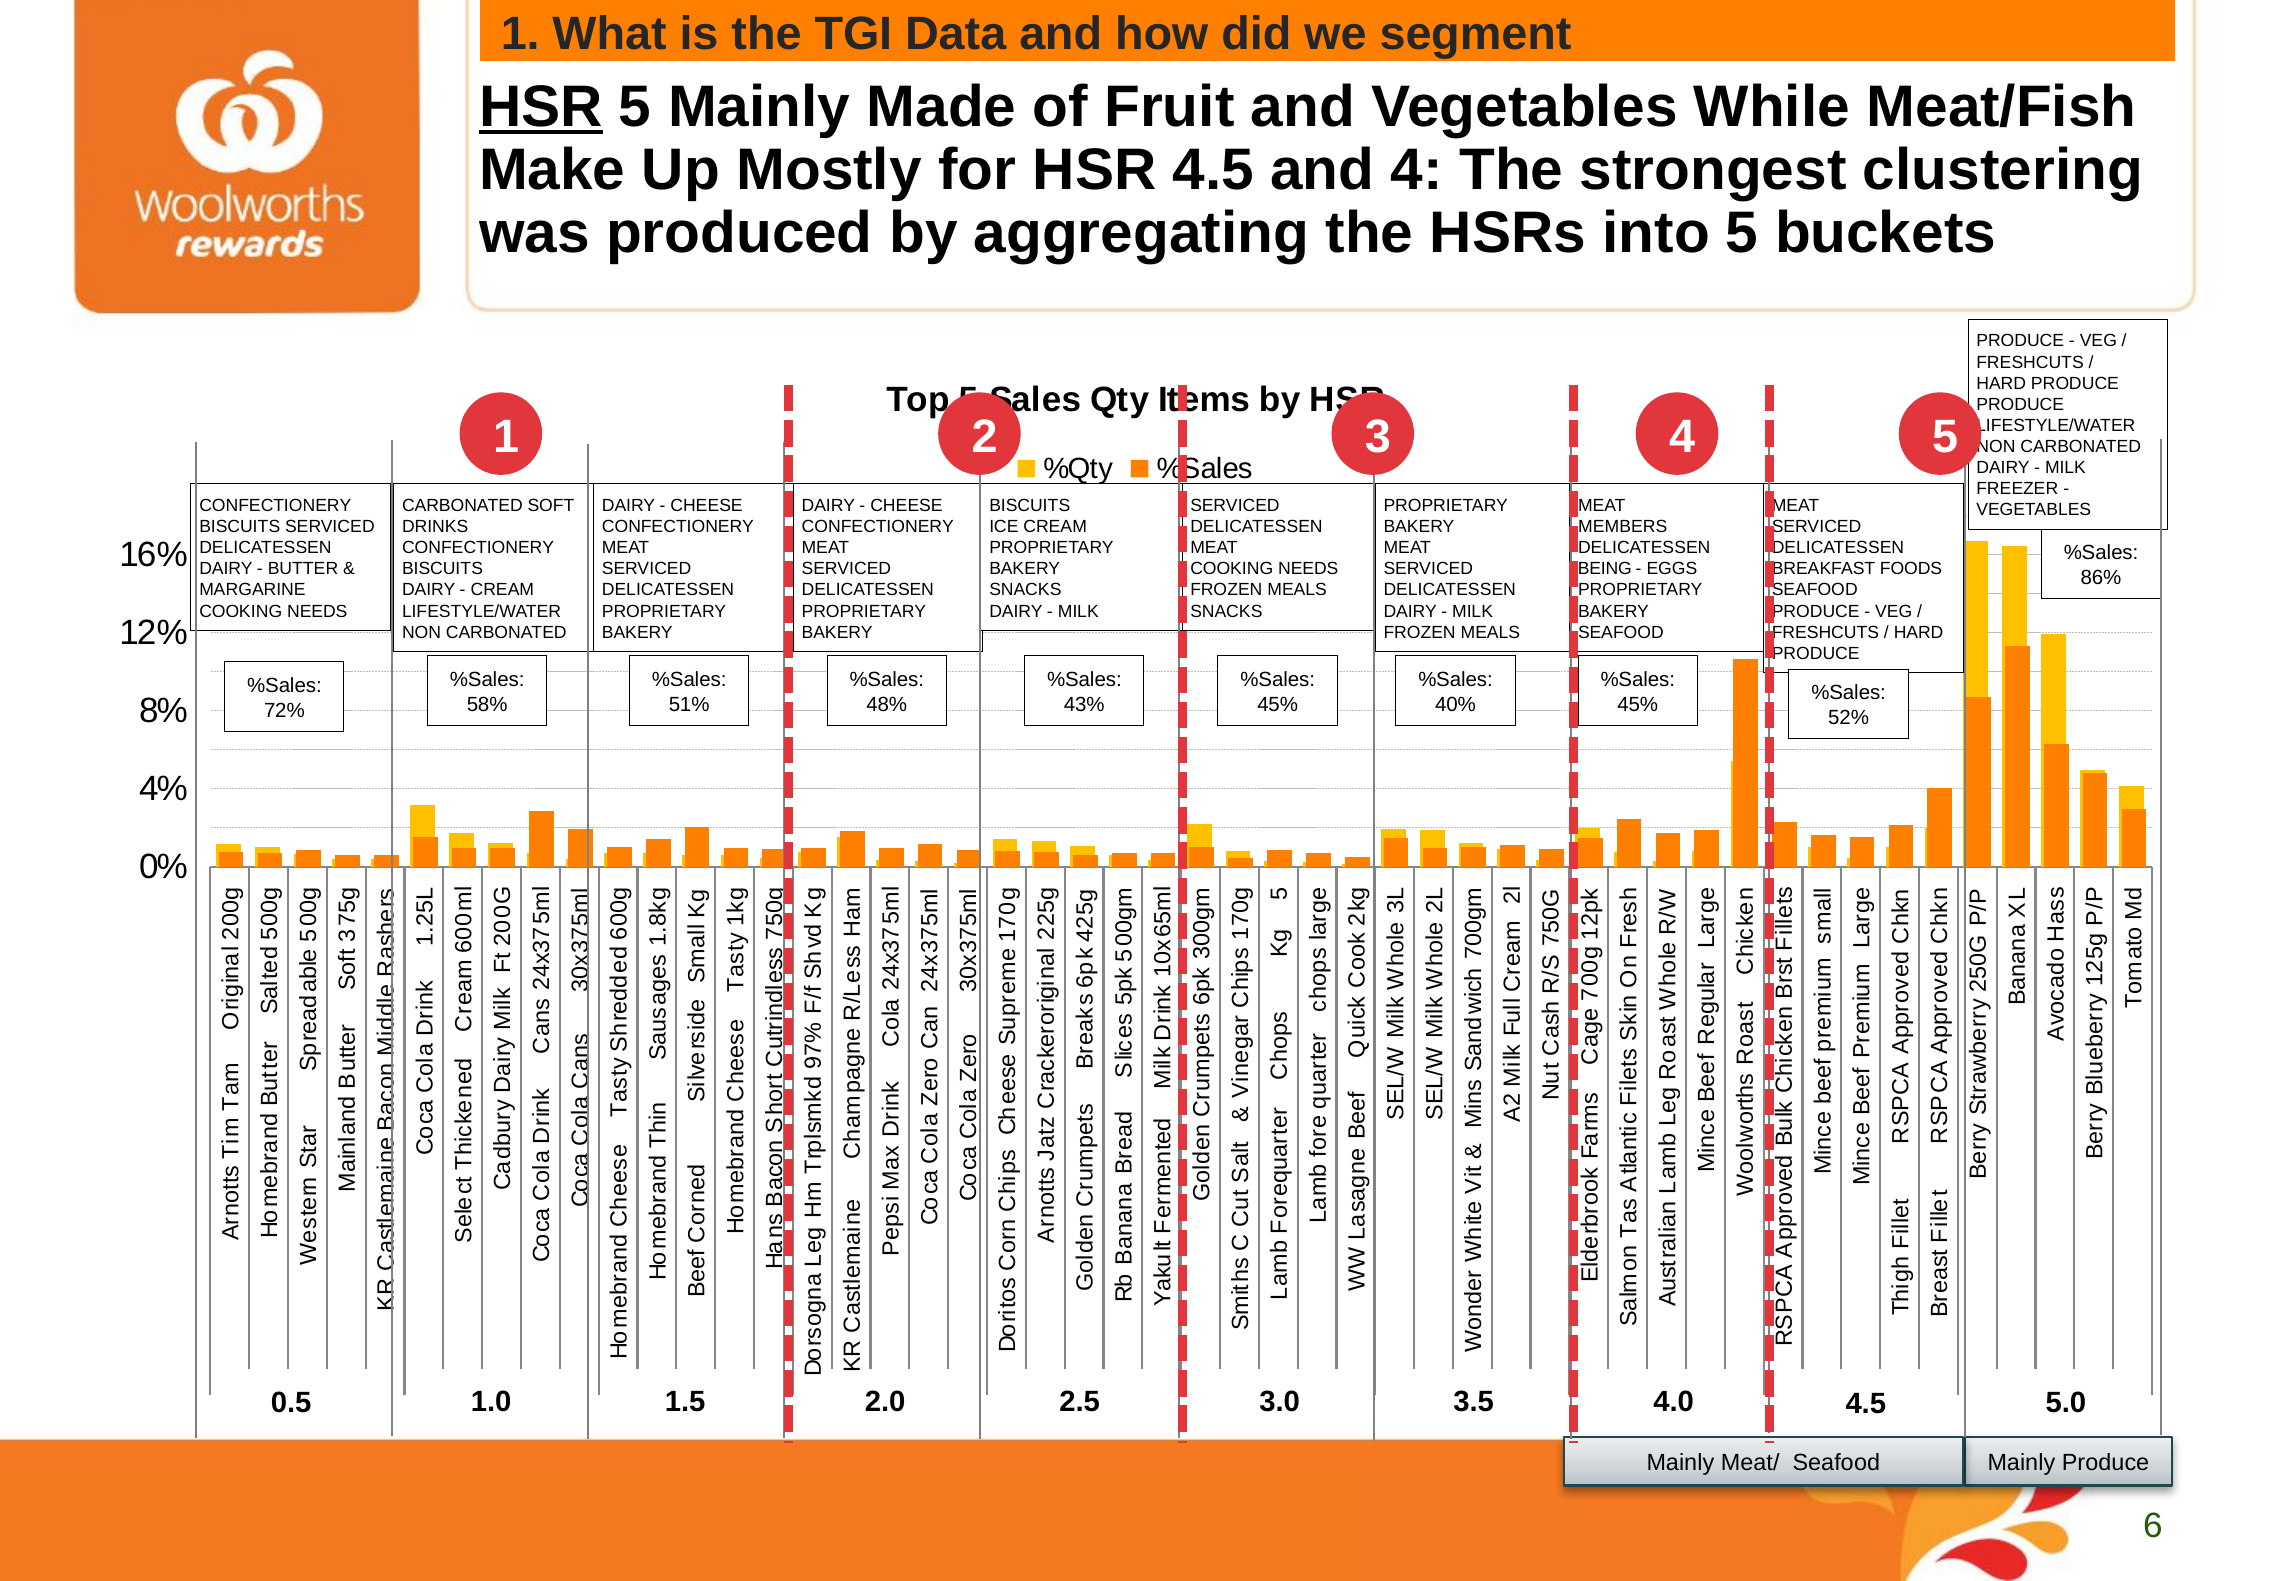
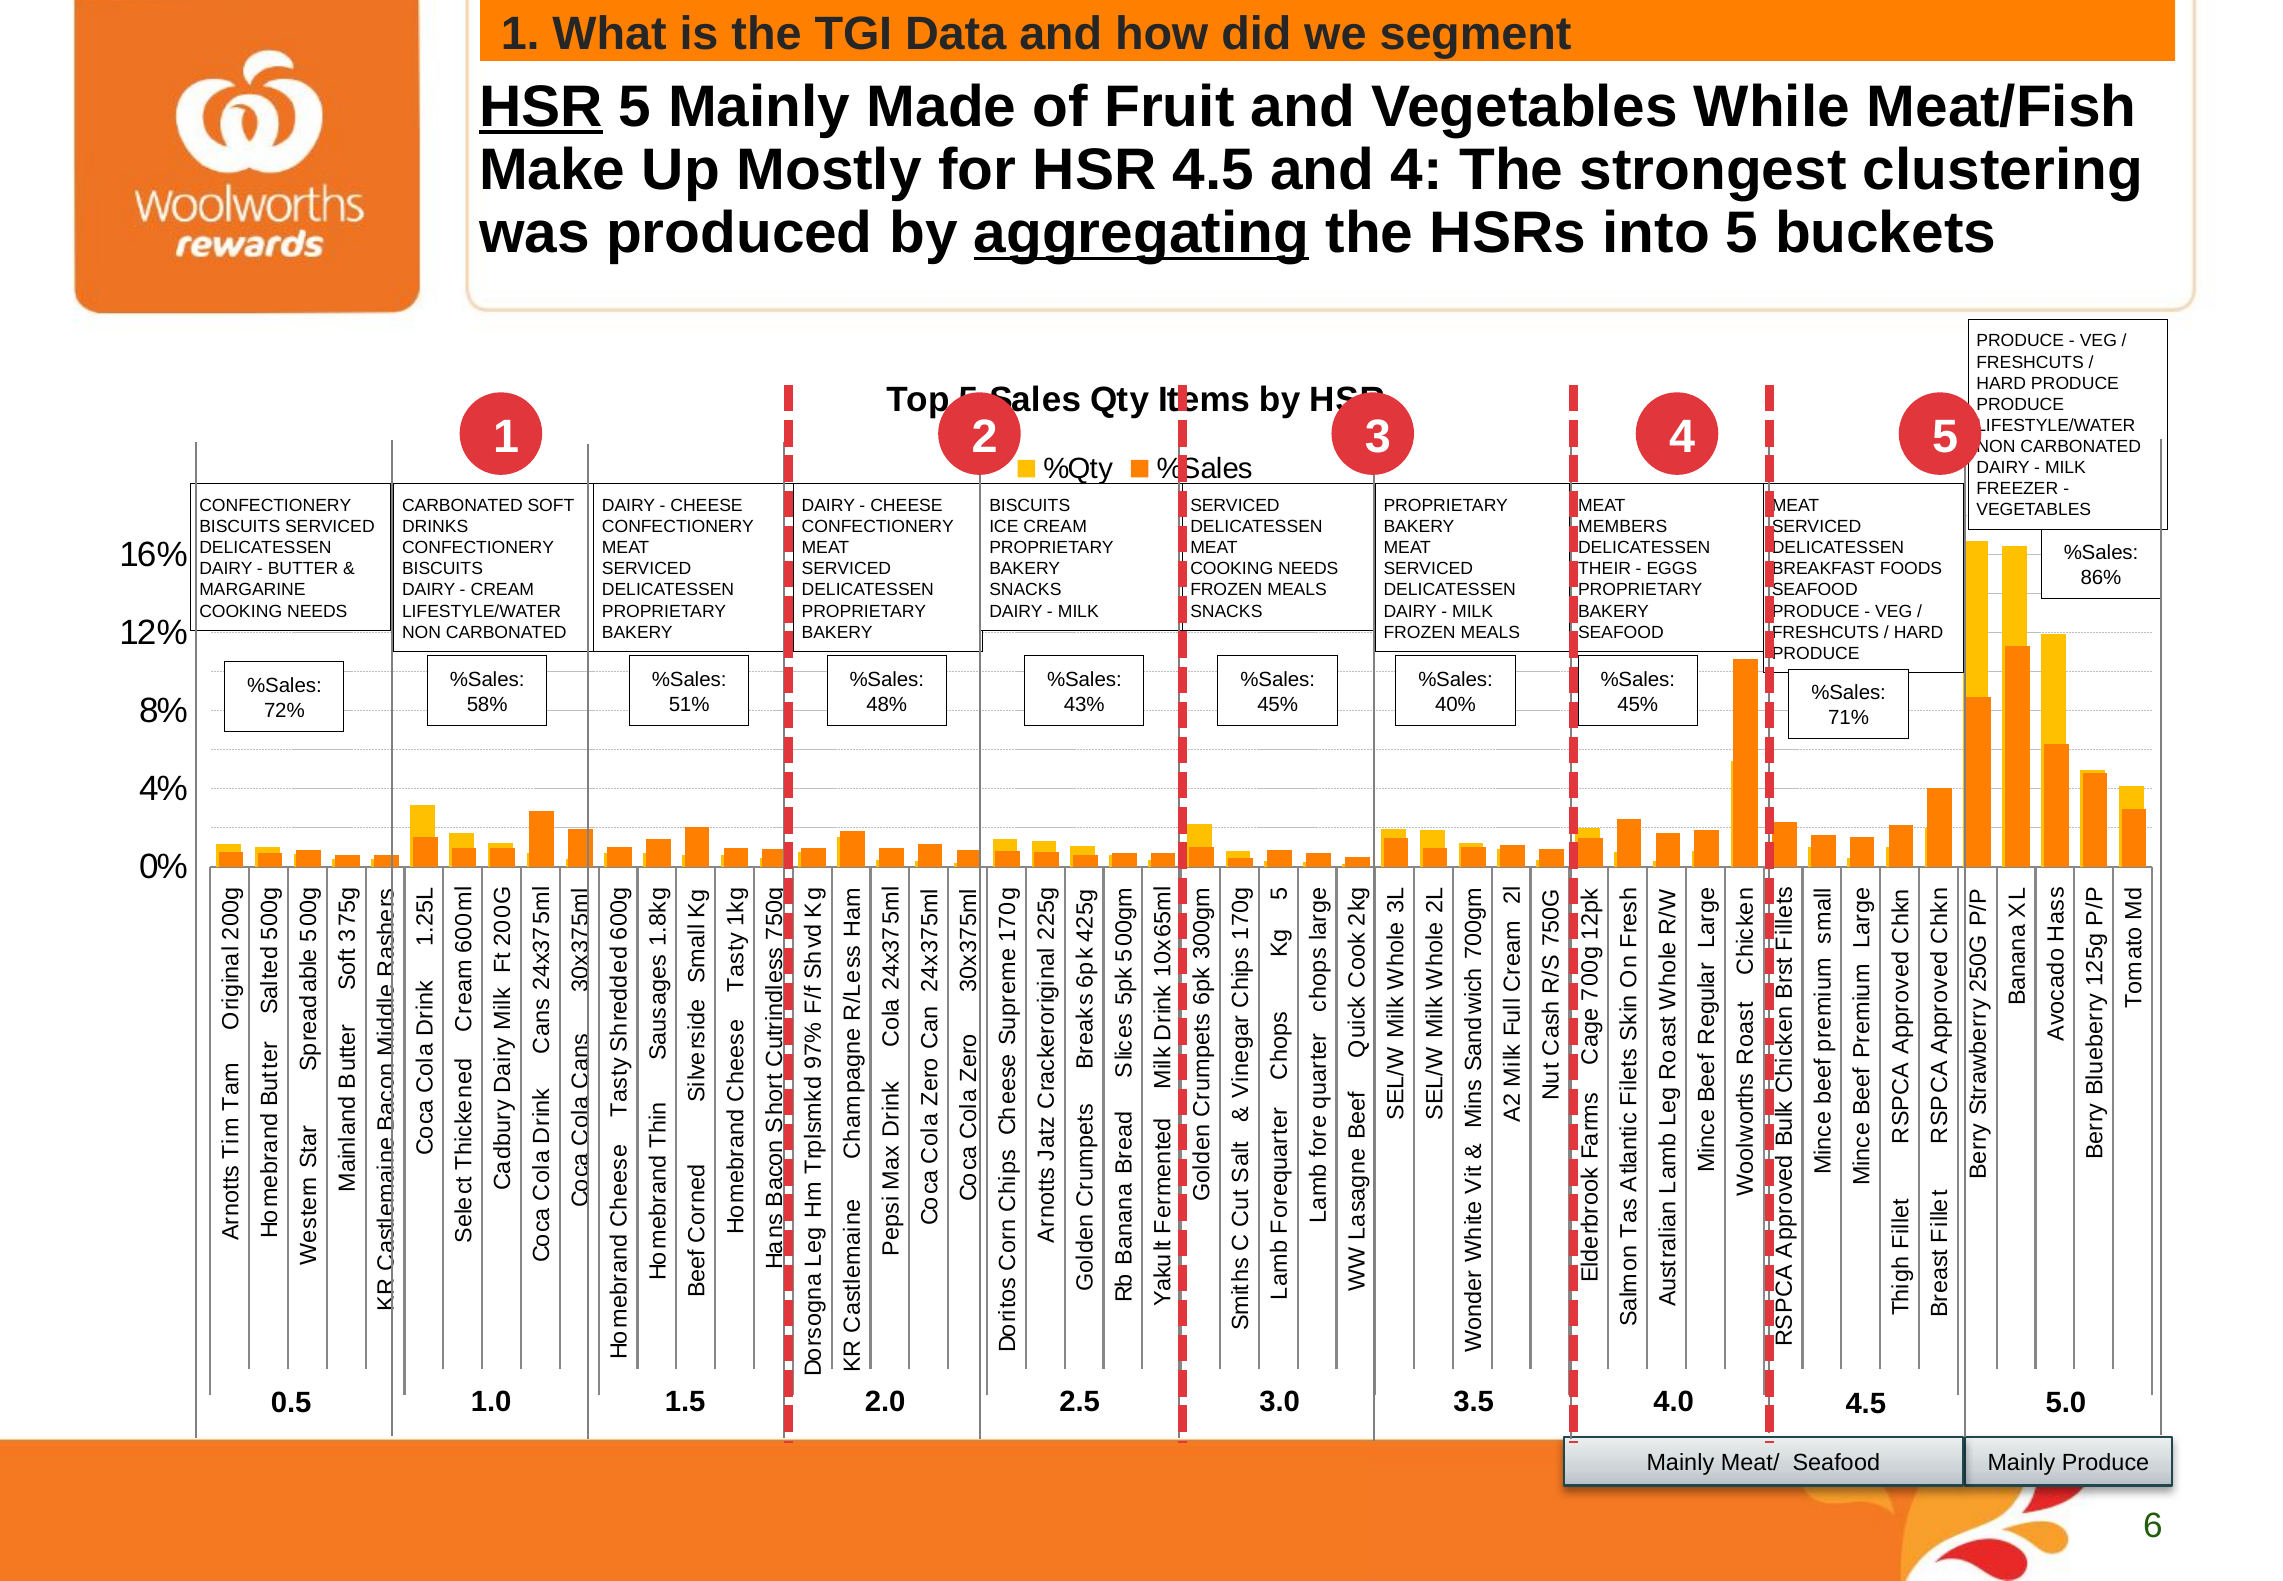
aggregating underline: none -> present (1141, 233)
BEING: BEING -> THEIR (1605, 569)
52%: 52% -> 71% (1849, 718)
